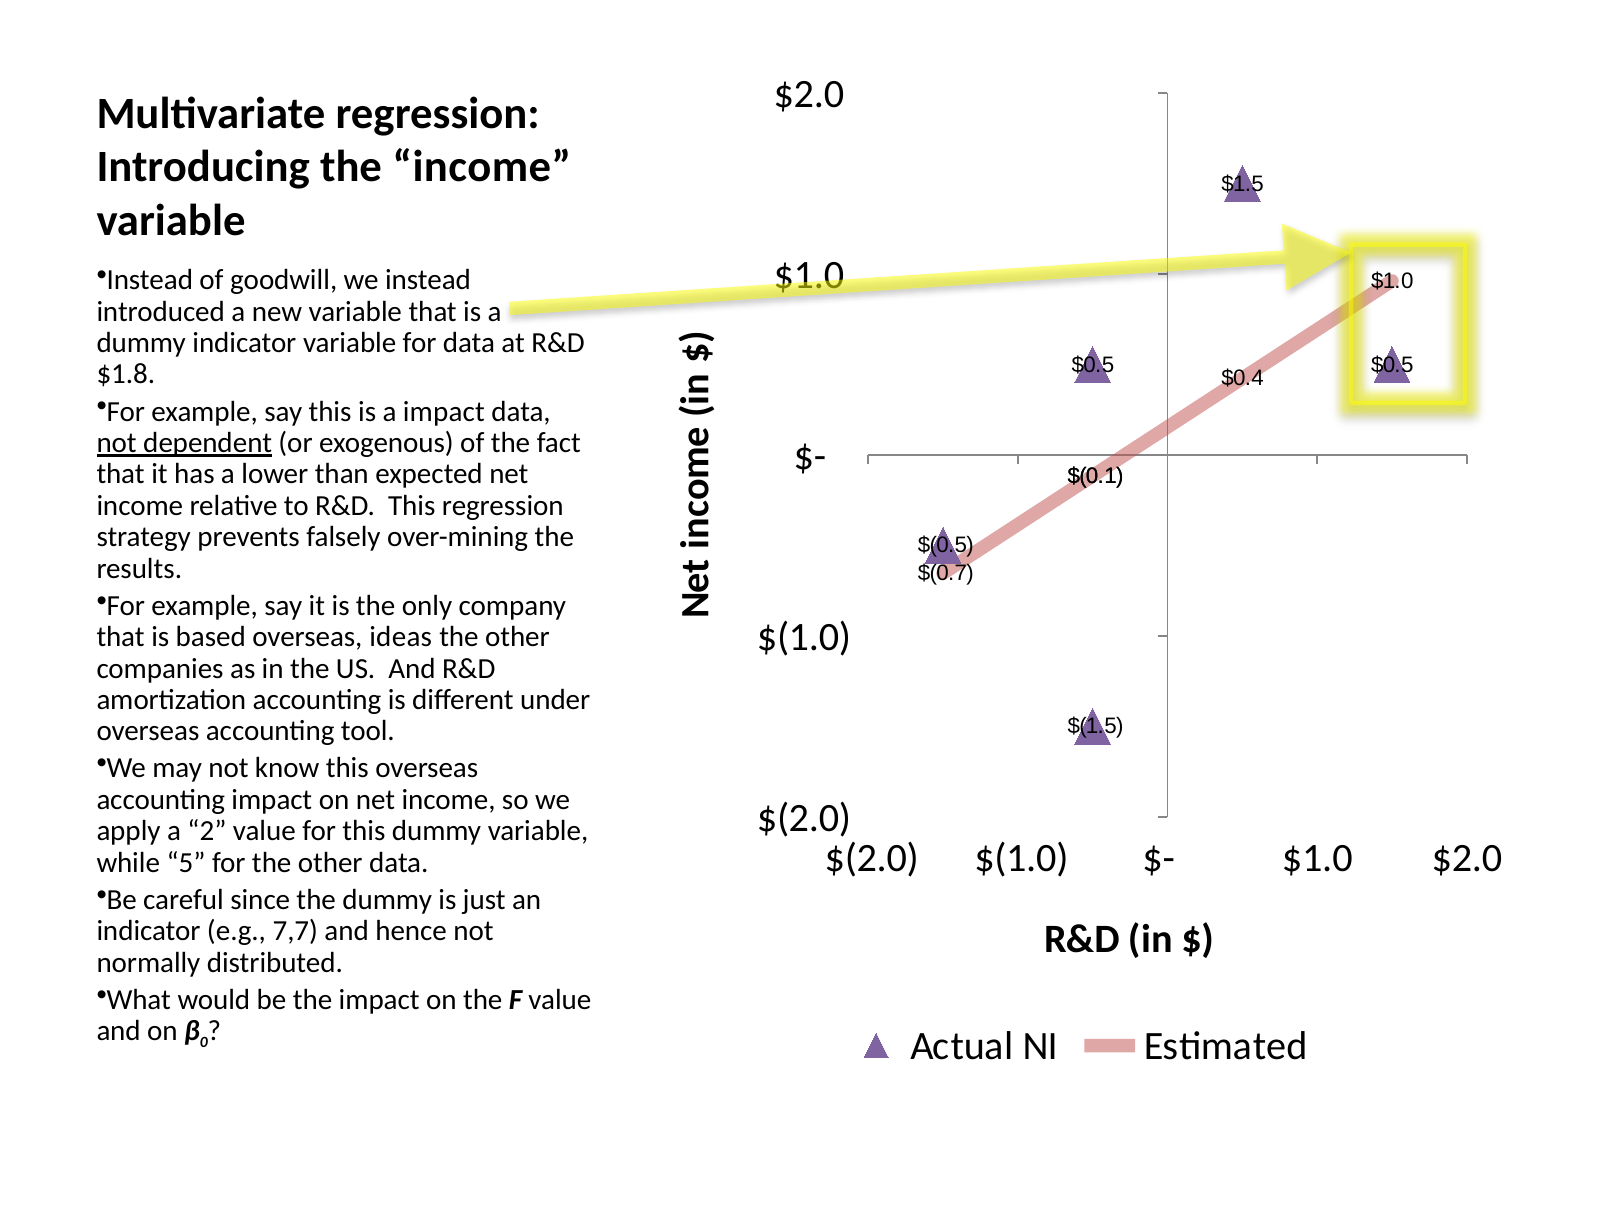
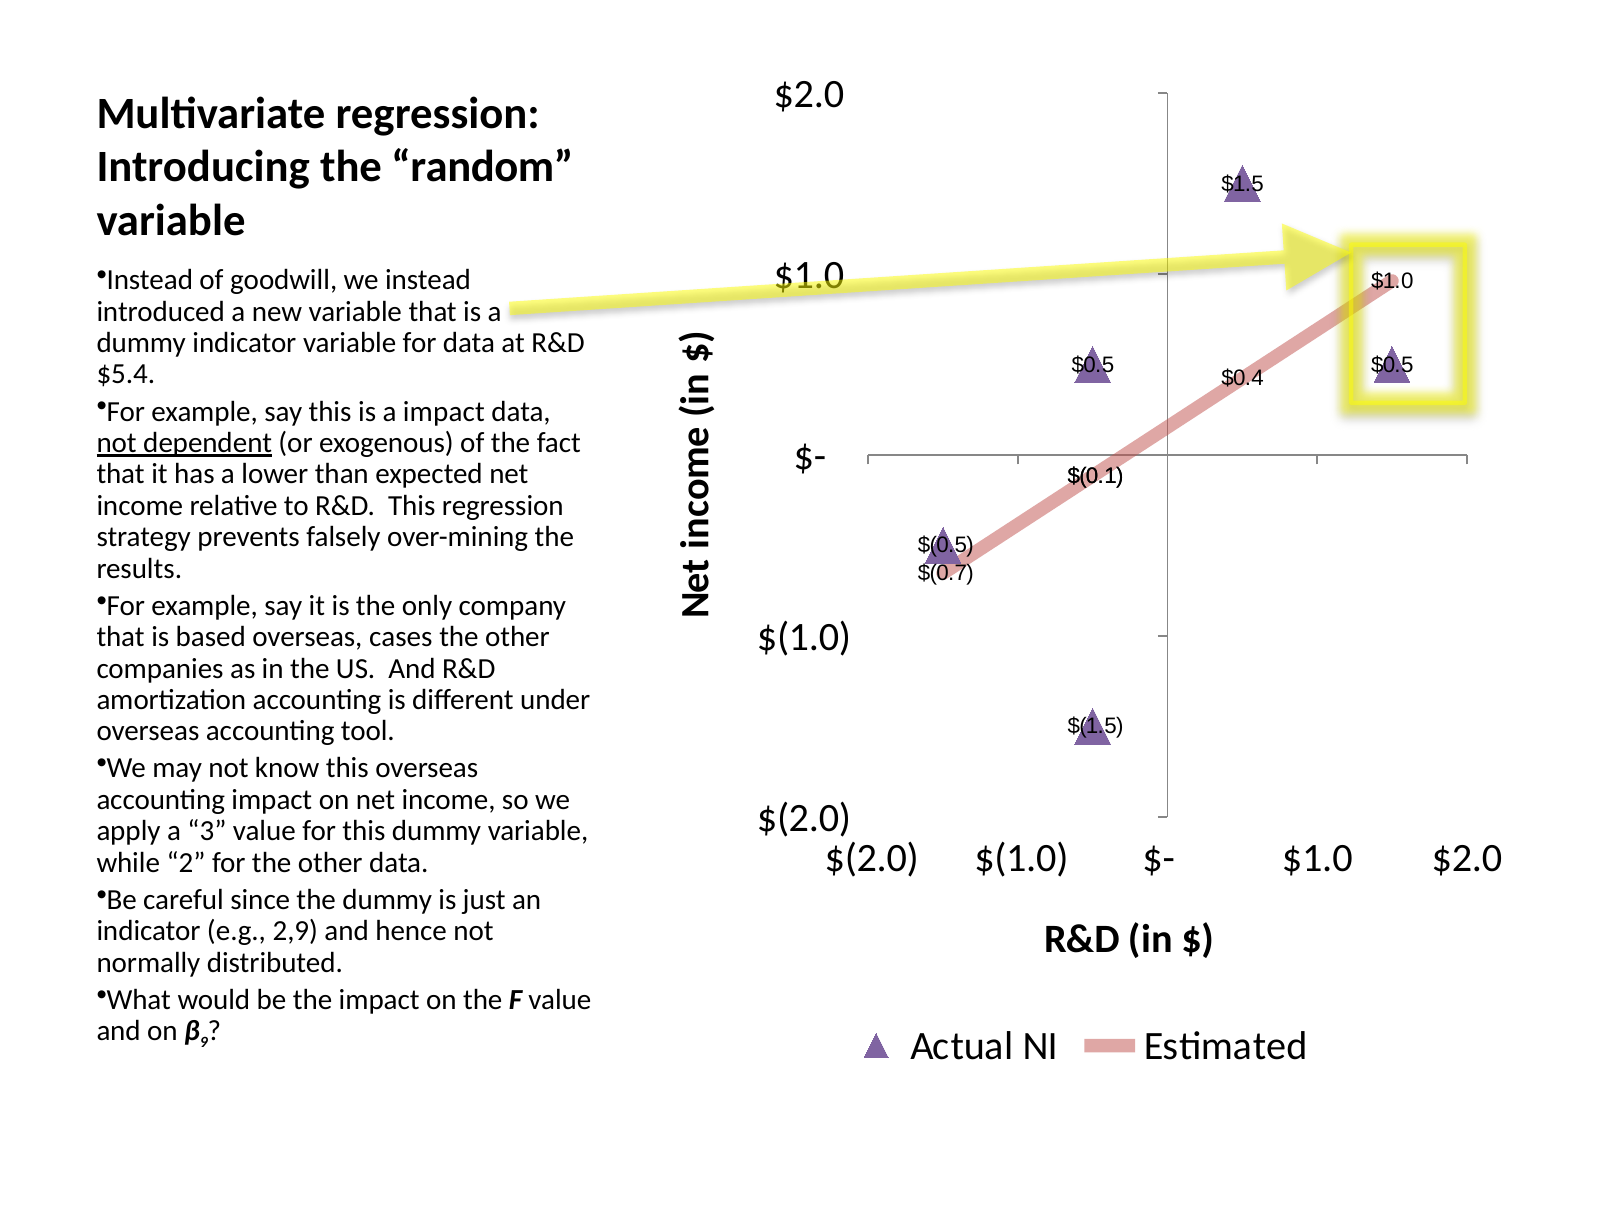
the income: income -> random (482, 167)
$1.8: $1.8 -> $5.4 (126, 374)
ideas: ideas -> cases (401, 637)
2: 2 -> 3 (207, 831)
5: 5 -> 2 (186, 862)
7,7: 7,7 -> 2,9 (295, 931)
0: 0 -> 9 (204, 1042)
